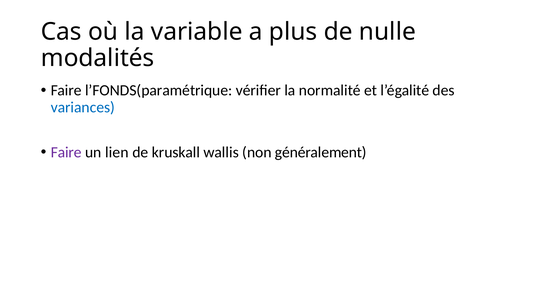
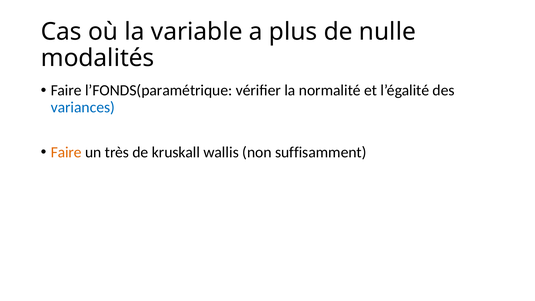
Faire colour: purple -> orange (66, 152)
lien: lien -> très (117, 152)
généralement: généralement -> suffisamment (321, 152)
